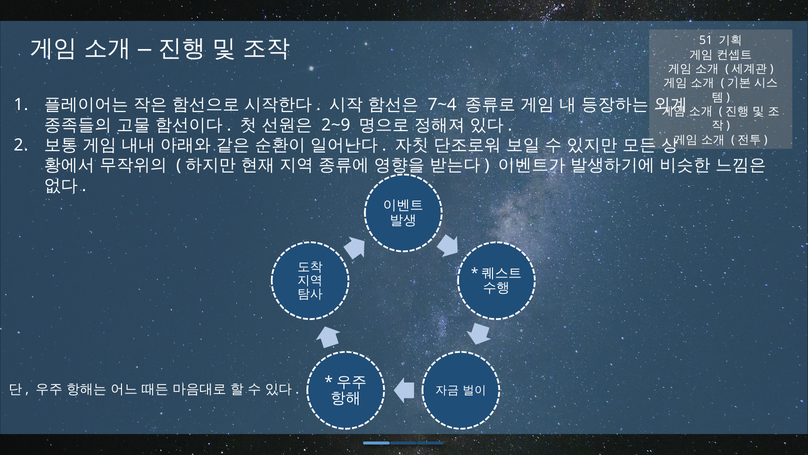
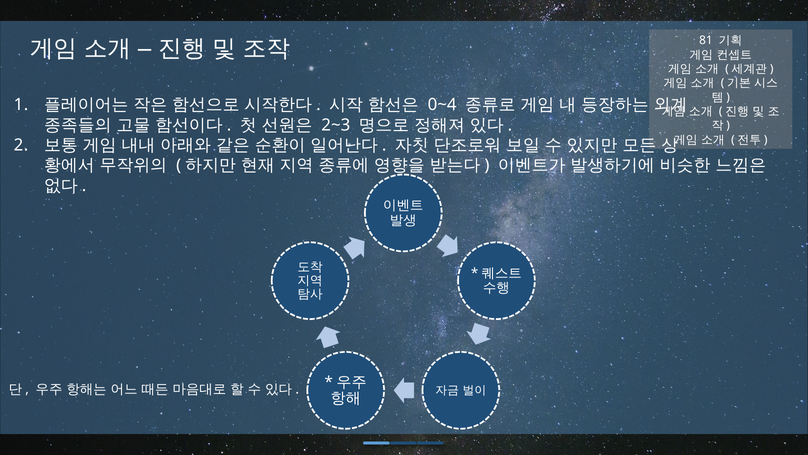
51: 51 -> 81 (706, 40)
7~4: 7~4 -> 0~4 (442, 105)
2~9: 2~9 -> 2~3 (336, 125)
